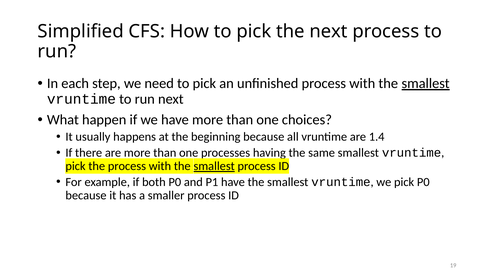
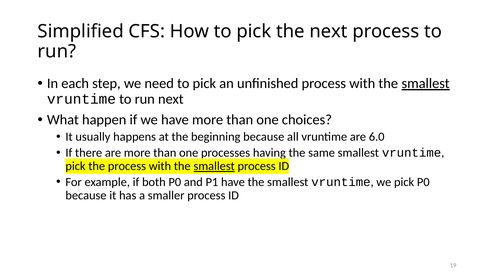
1.4: 1.4 -> 6.0 (377, 137)
